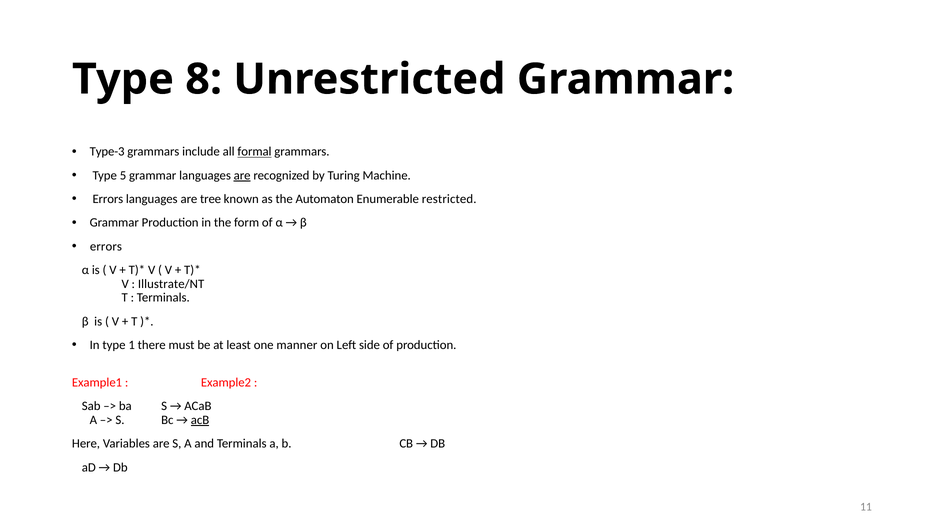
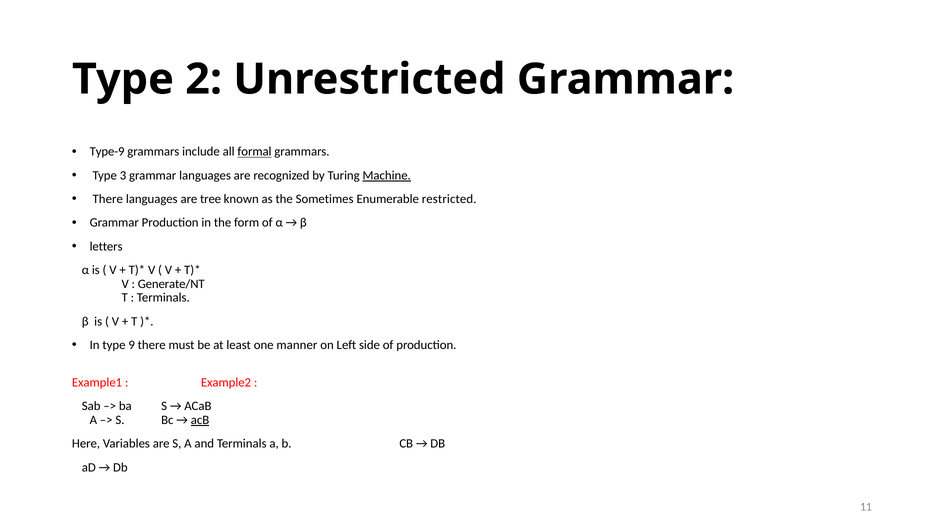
8: 8 -> 2 (204, 79)
Type-3: Type-3 -> Type-9 (107, 152)
5: 5 -> 3 (123, 175)
are underline: present -> none (242, 175)
Machine underline: none -> present (387, 175)
Errors: Errors -> There (108, 199)
Automaton: Automaton -> Sometimes (325, 199)
errors: errors -> letters (106, 246)
Illustrate/NT: Illustrate/NT -> Generate/NT (171, 284)
1: 1 -> 9 (132, 345)
